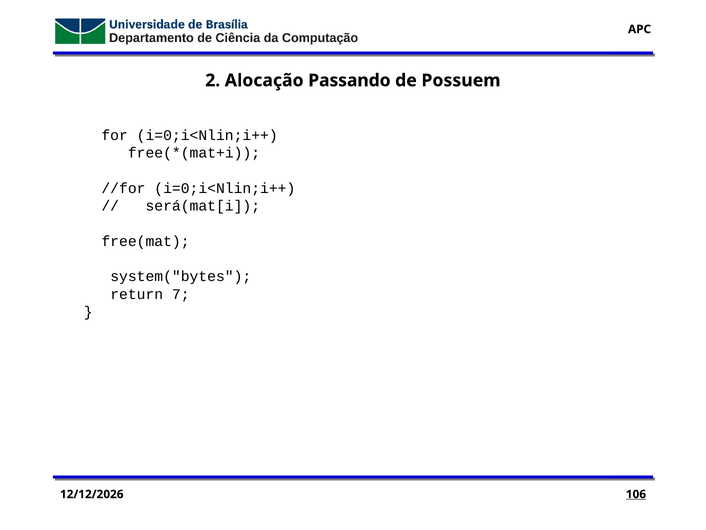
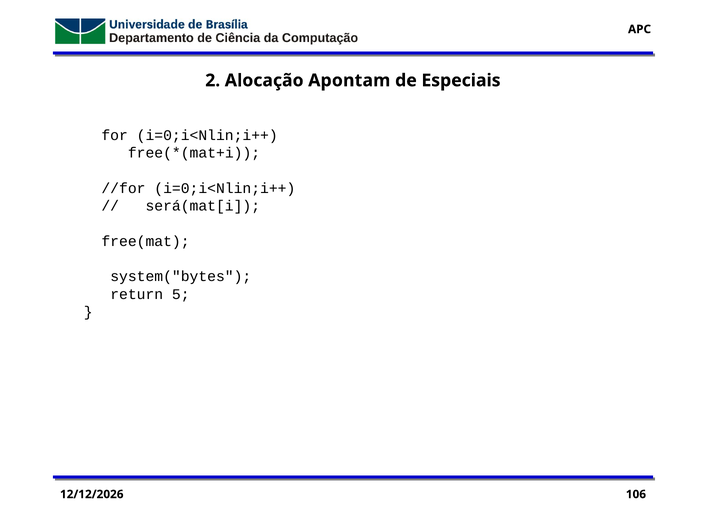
Passando: Passando -> Apontam (349, 80)
Possuem: Possuem -> Especiais (461, 80)
7: 7 -> 5 (181, 294)
106 underline: present -> none (636, 494)
